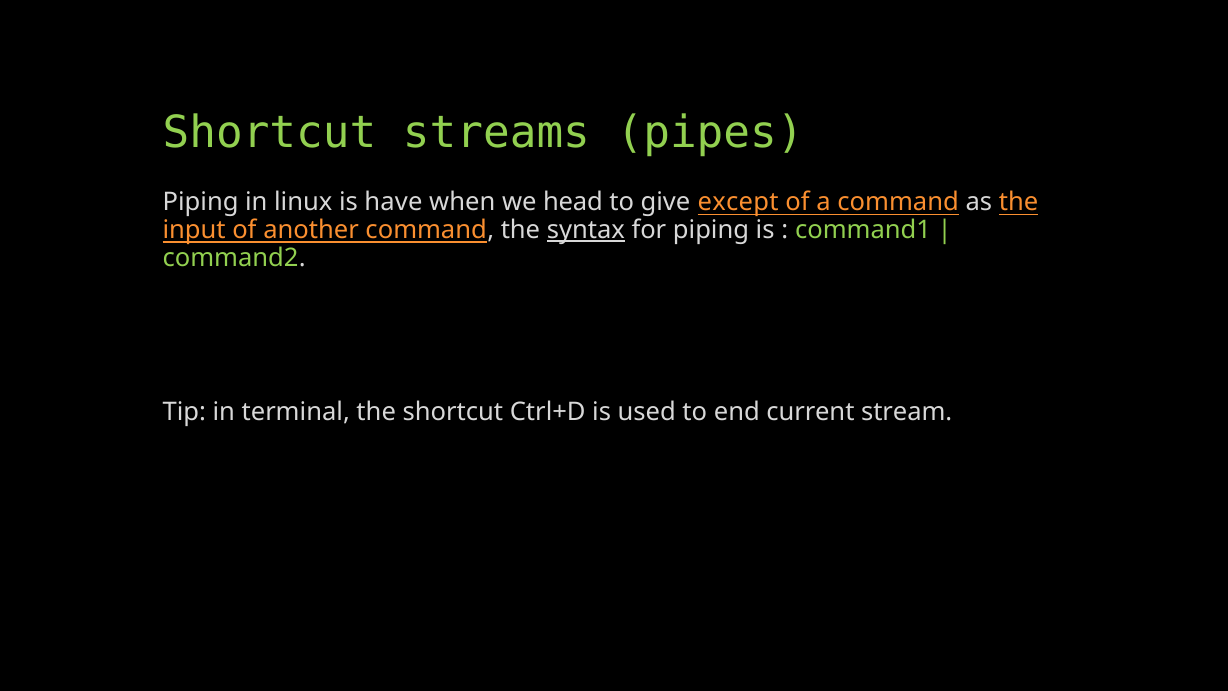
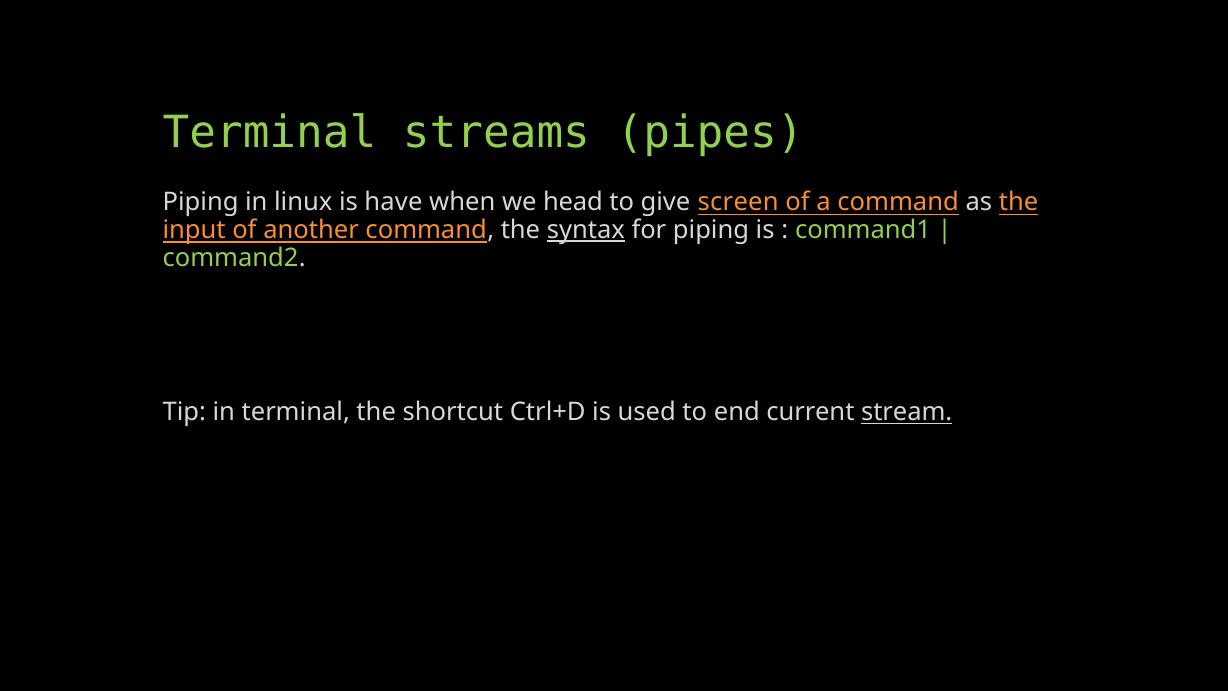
Shortcut: Shortcut -> Terminal (269, 133)
except: except -> screen (738, 202)
stream underline: none -> present (907, 412)
